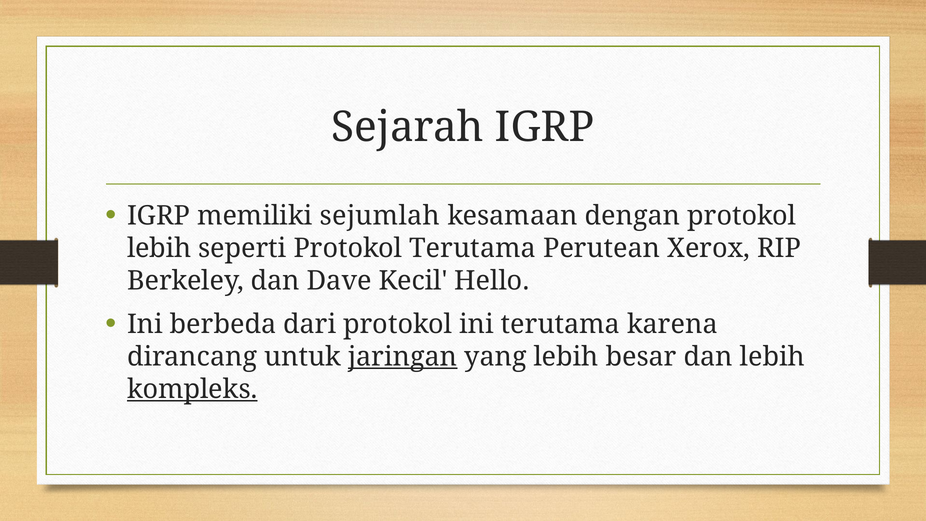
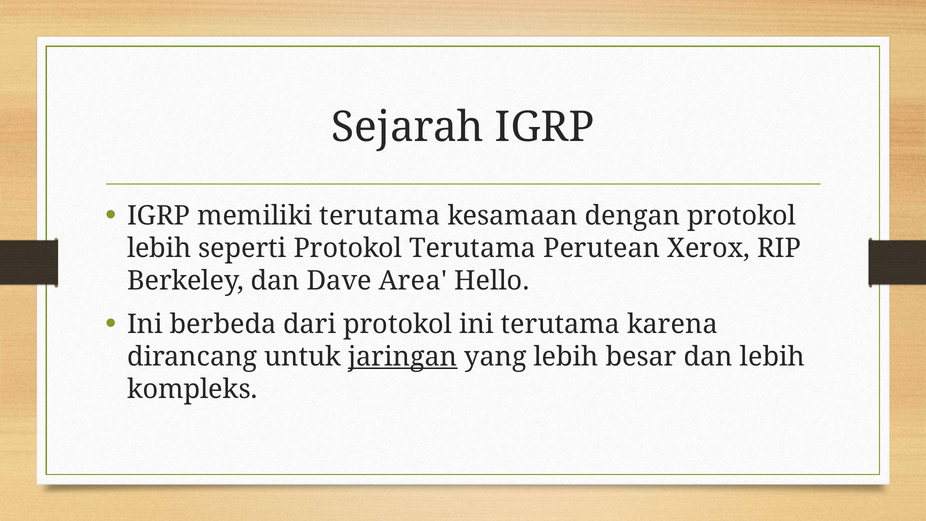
memiliki sejumlah: sejumlah -> terutama (380, 216)
Kecil: Kecil -> Area (413, 281)
kompleks underline: present -> none (192, 389)
